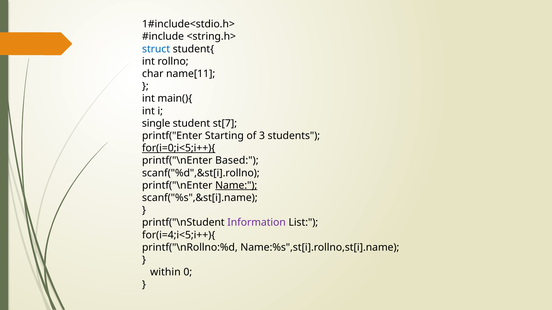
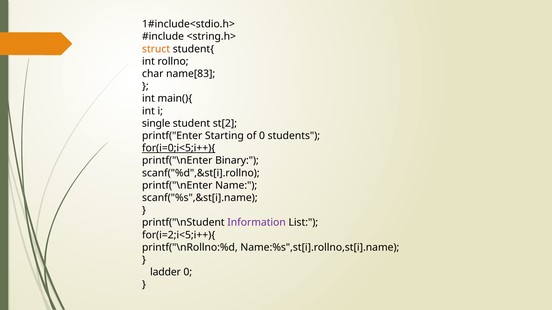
struct colour: blue -> orange (156, 49)
name[11: name[11 -> name[83 (191, 74)
st[7: st[7 -> st[2 (225, 124)
of 3: 3 -> 0 (262, 136)
Based: Based -> Binary (237, 161)
Name underline: present -> none (236, 186)
for(i=4;i<5;i++){: for(i=4;i<5;i++){ -> for(i=2;i<5;i++){ (179, 235)
within: within -> ladder (166, 273)
